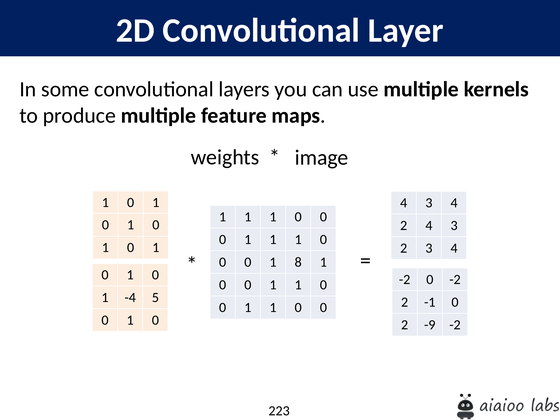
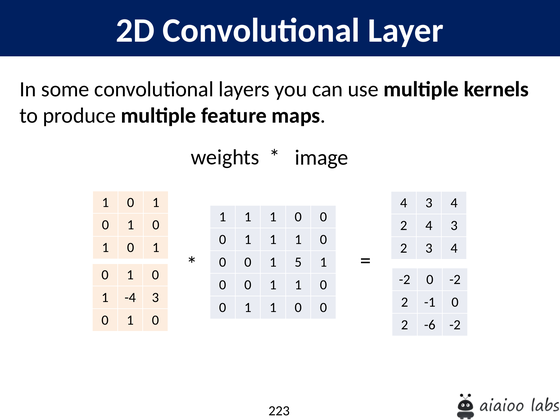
8: 8 -> 5 (298, 262)
-4 5: 5 -> 3 (155, 297)
-9: -9 -> -6 (430, 325)
